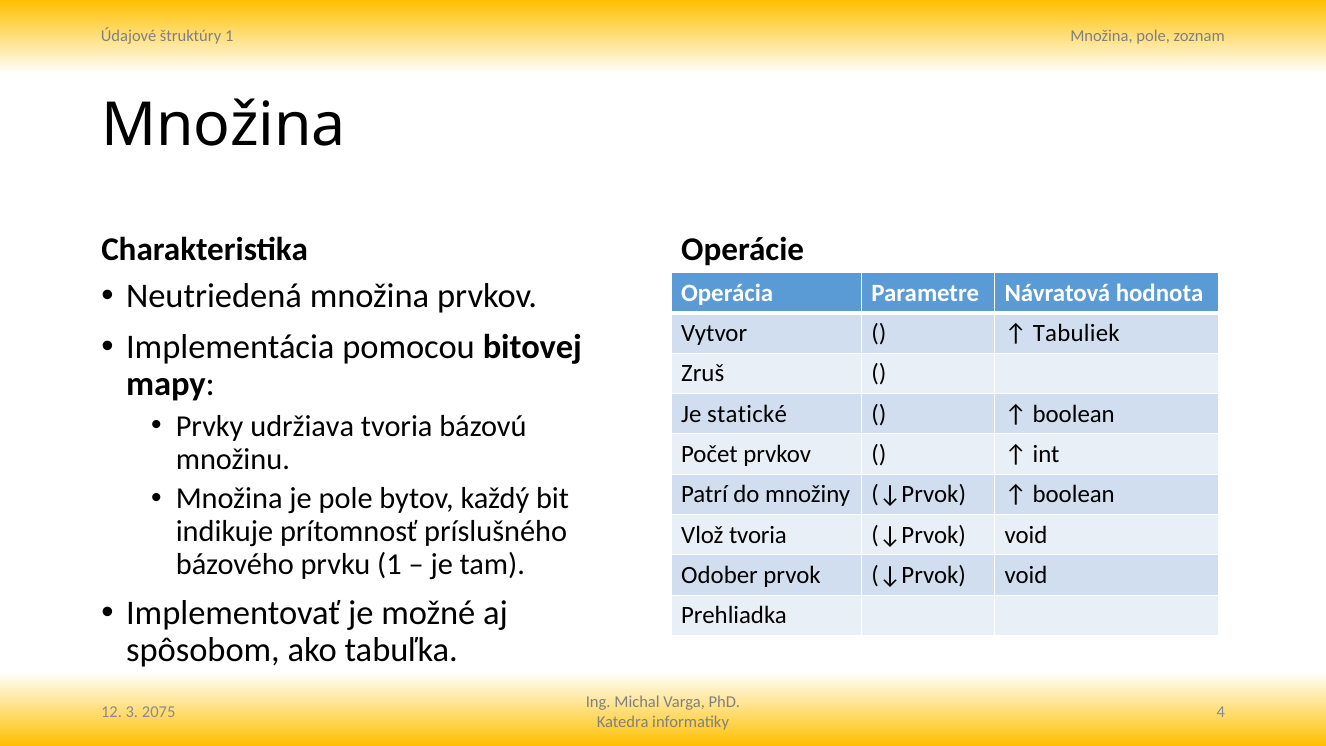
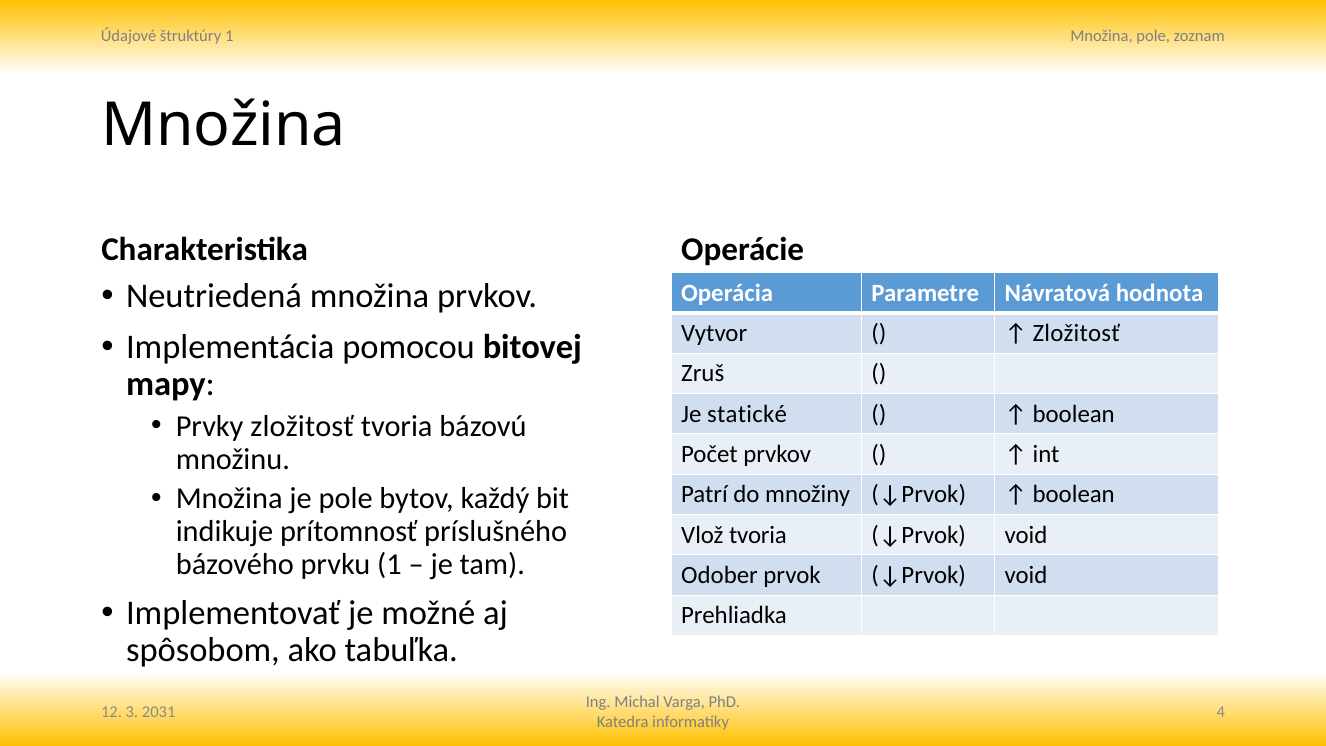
Tabuliek: Tabuliek -> Zložitosť (1076, 333)
Prvky udržiava: udržiava -> zložitosť (302, 426)
2075: 2075 -> 2031 (159, 712)
